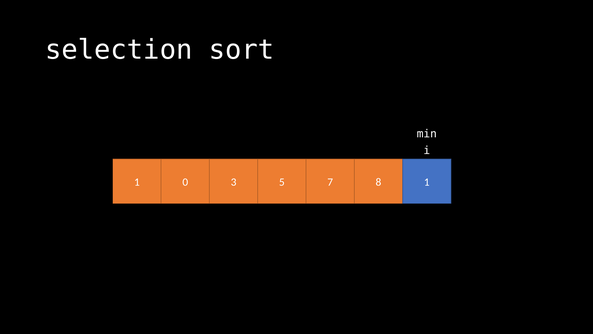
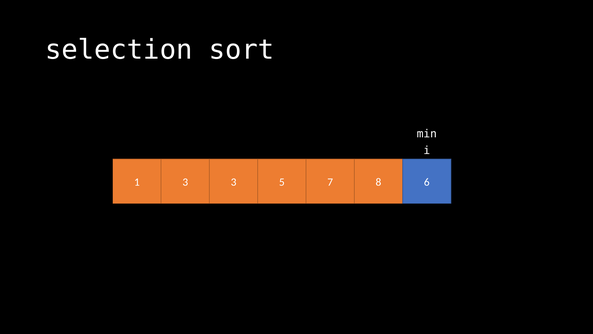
1 0: 0 -> 3 (185, 182)
8 1: 1 -> 6 (427, 182)
